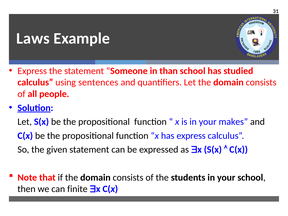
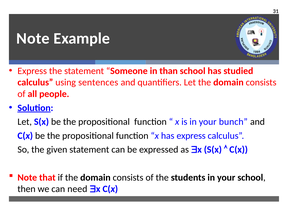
Laws: Laws -> Note (33, 38)
makes: makes -> bunch (233, 122)
finite: finite -> need (77, 189)
